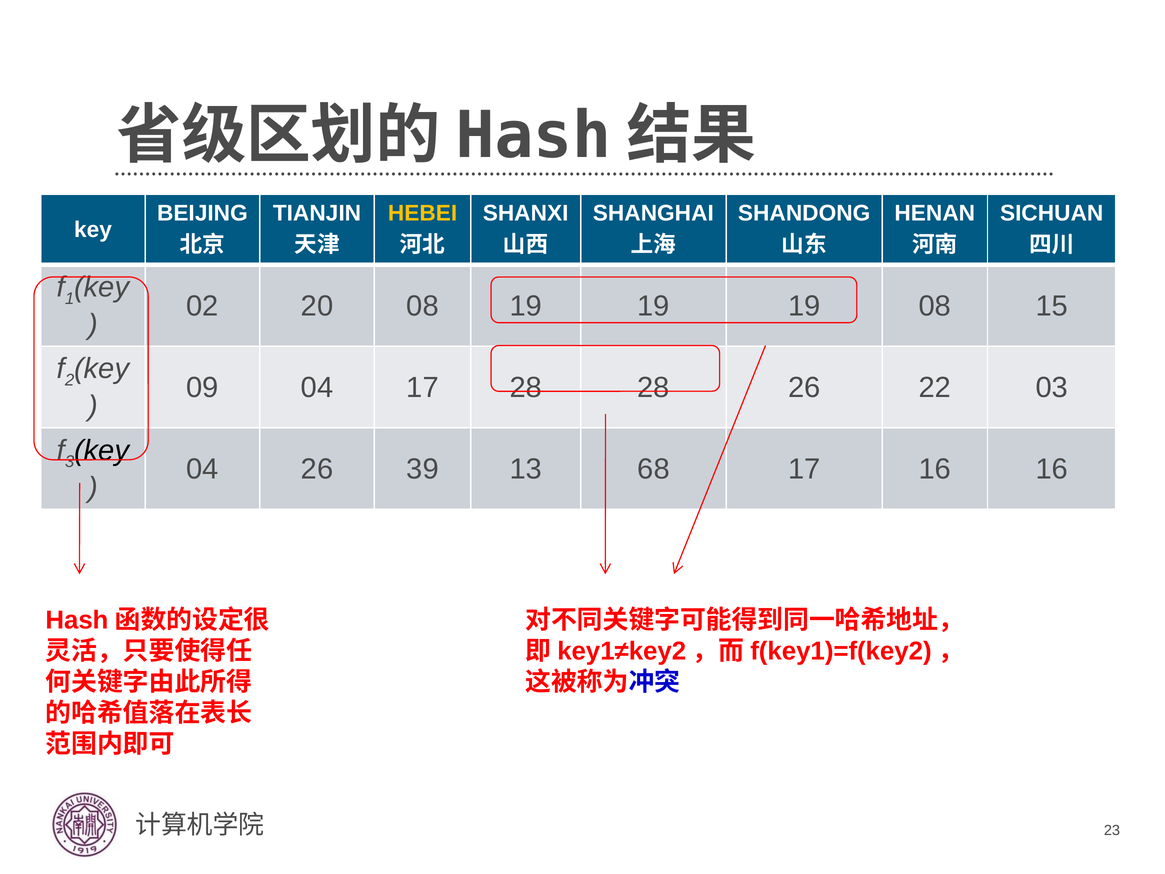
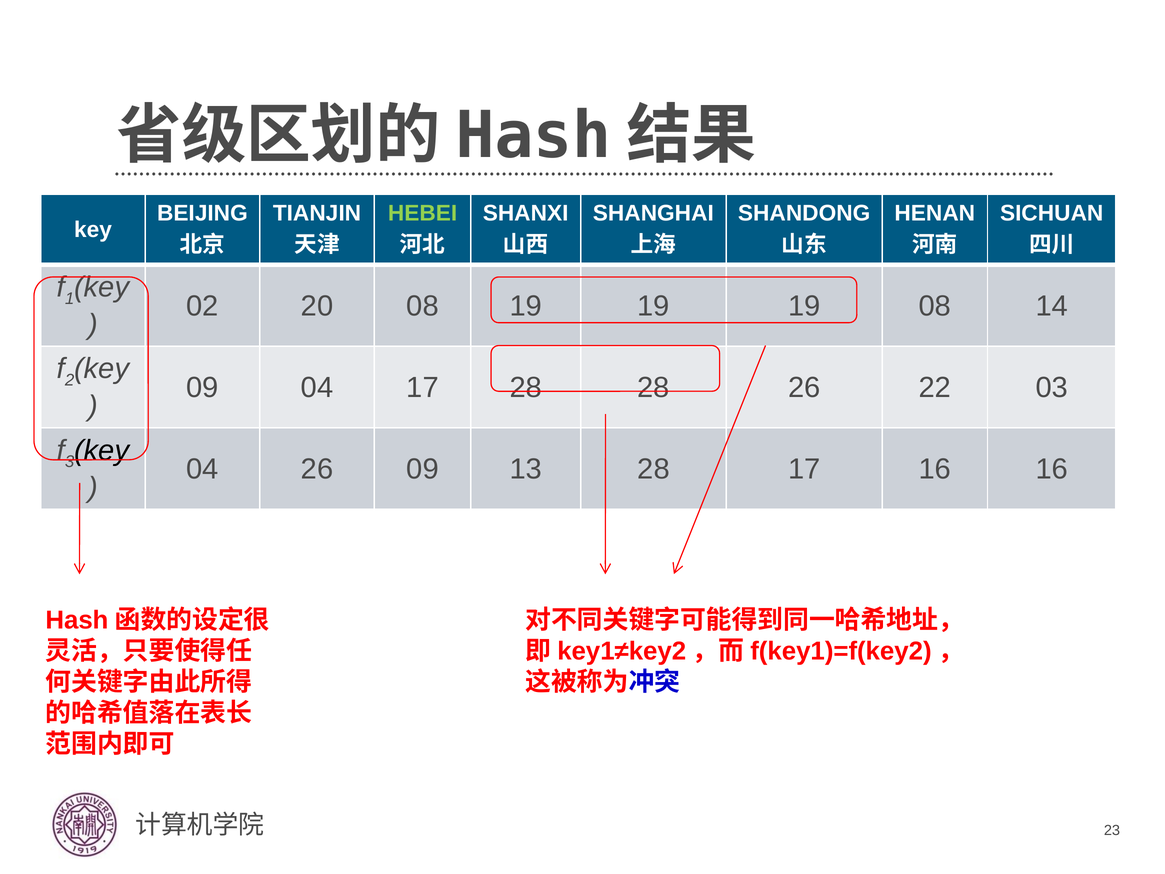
HEBEI colour: yellow -> light green (423, 213)
15: 15 -> 14 (1052, 306)
26 39: 39 -> 09 (423, 469)
13 68: 68 -> 28 (654, 469)
